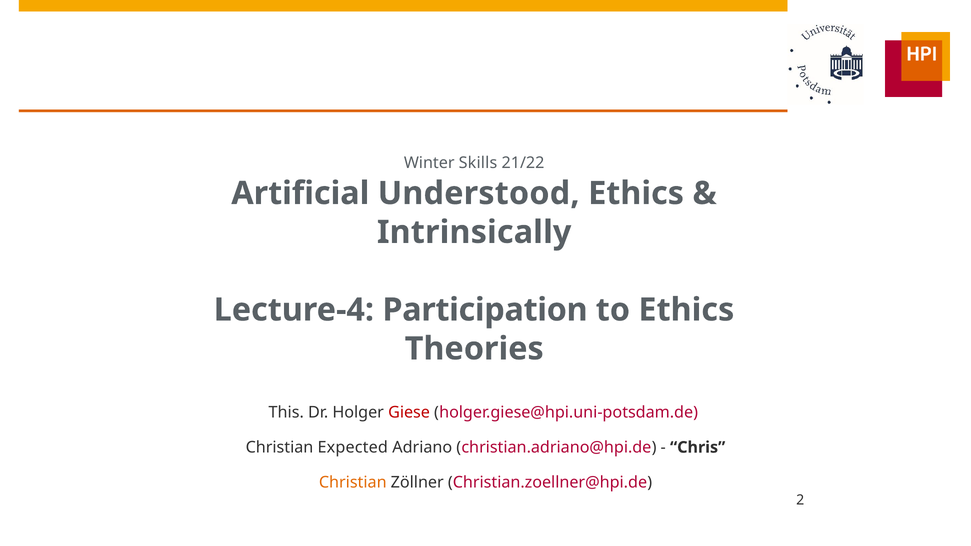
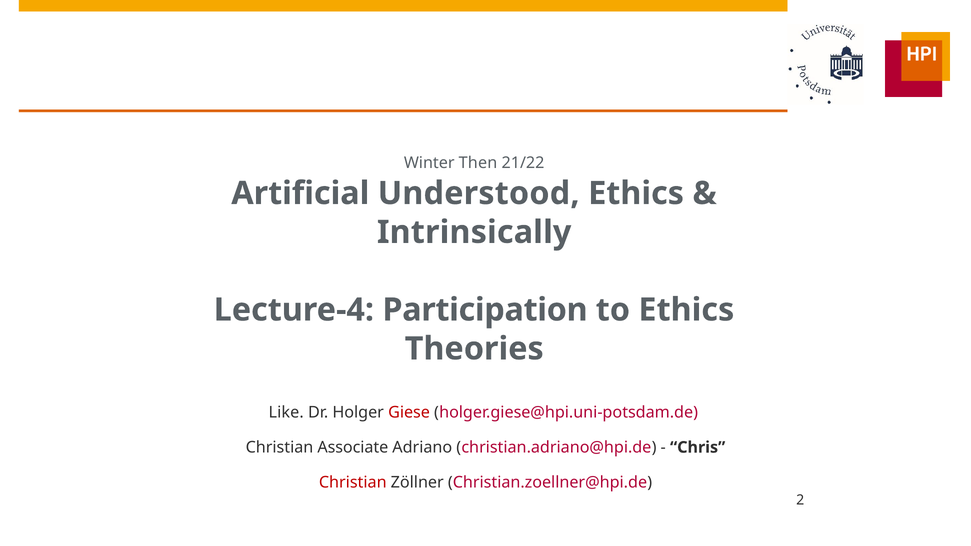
Skills: Skills -> Then (478, 163)
This: This -> Like (286, 412)
Expected: Expected -> Associate (353, 448)
Christian colour: orange -> red (353, 483)
